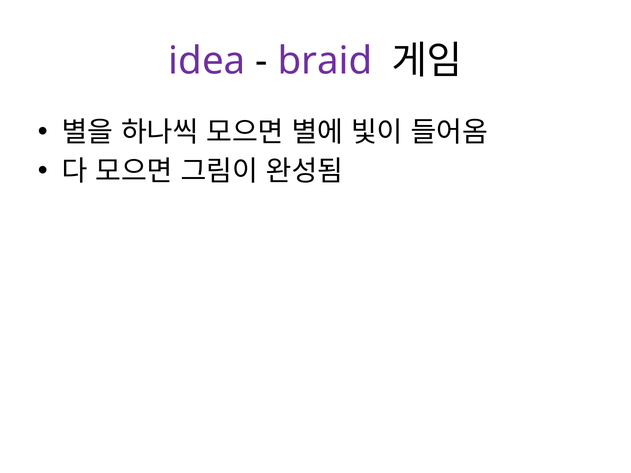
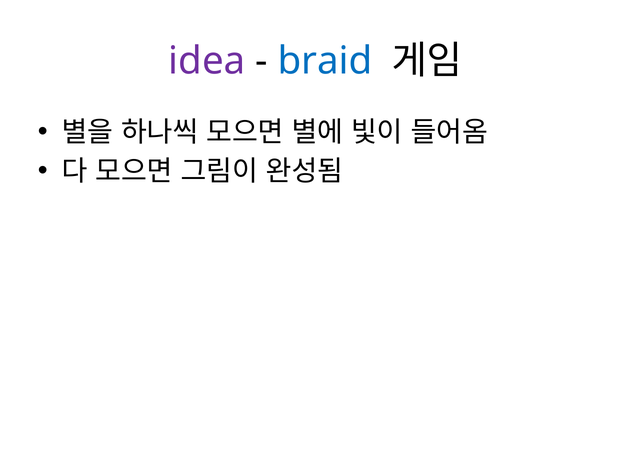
braid colour: purple -> blue (325, 61)
